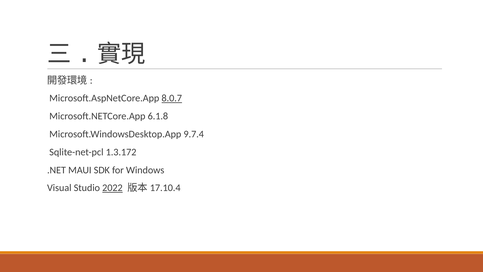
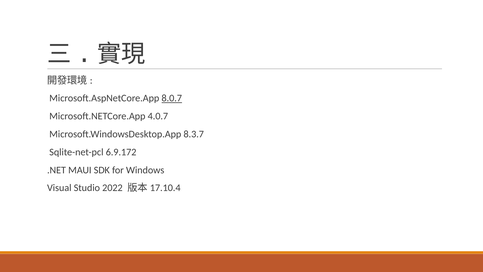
6.1.8: 6.1.8 -> 4.0.7 (158, 116)
9.7.4: 9.7.4 -> 8.3.7 (194, 134)
1.3.172: 1.3.172 -> 6.9.172 (121, 152)
2022 underline: present -> none (112, 188)
